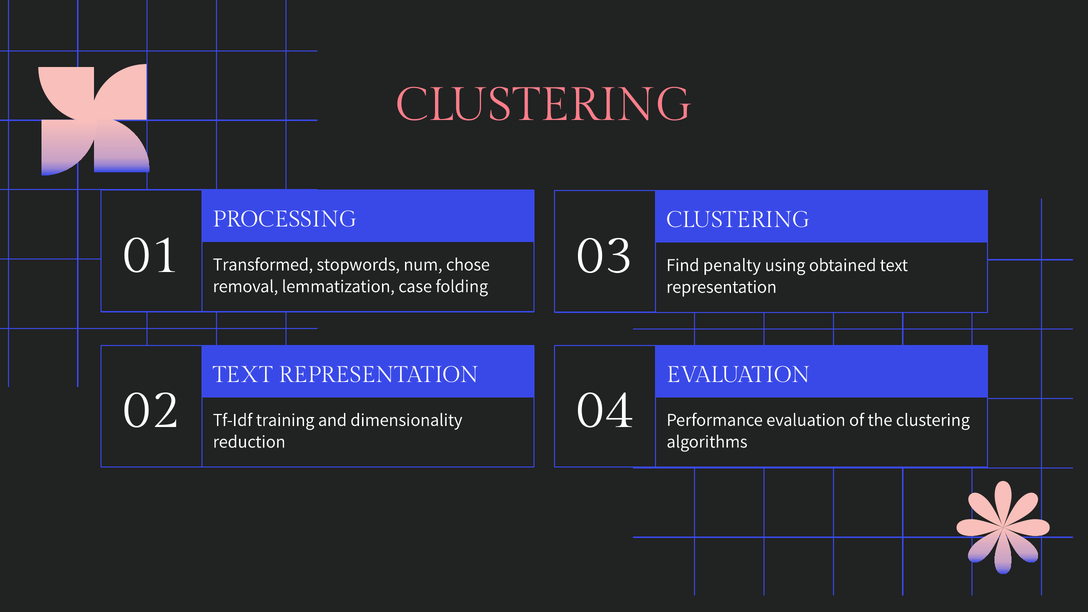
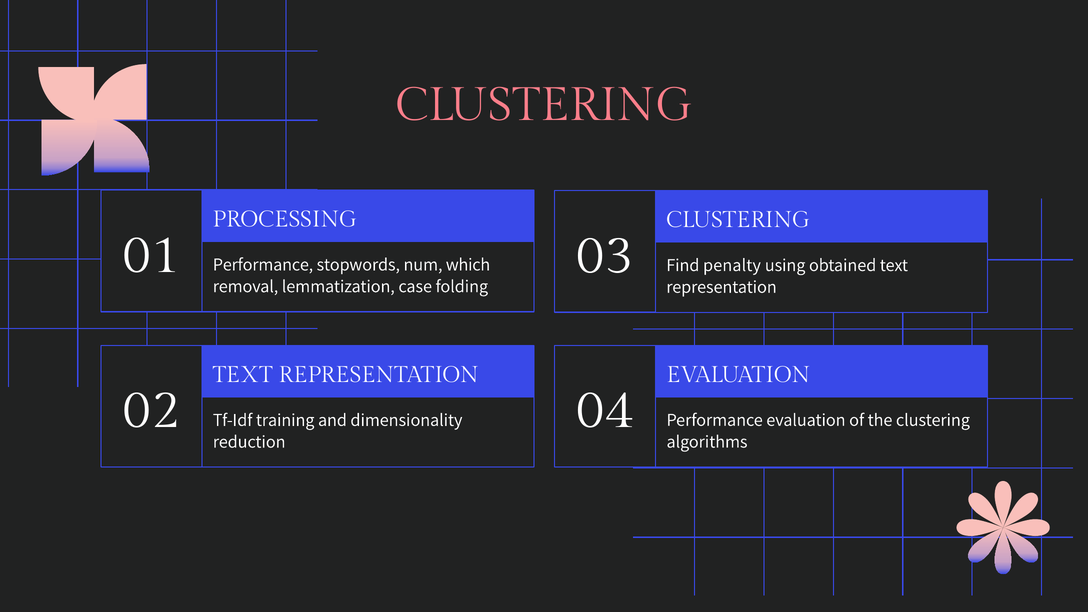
Transformed: Transformed -> Performance (263, 264)
chose: chose -> which (468, 264)
